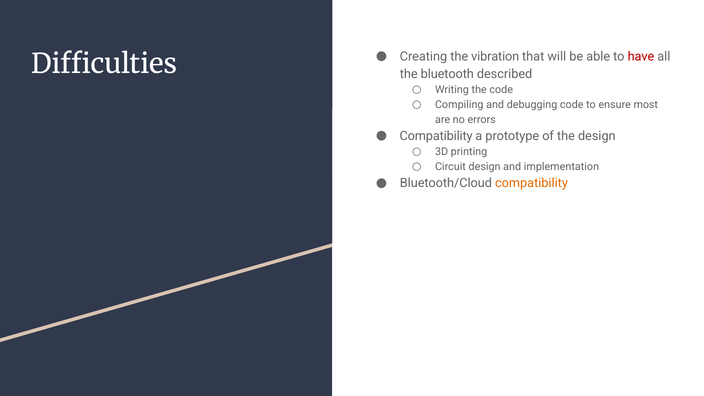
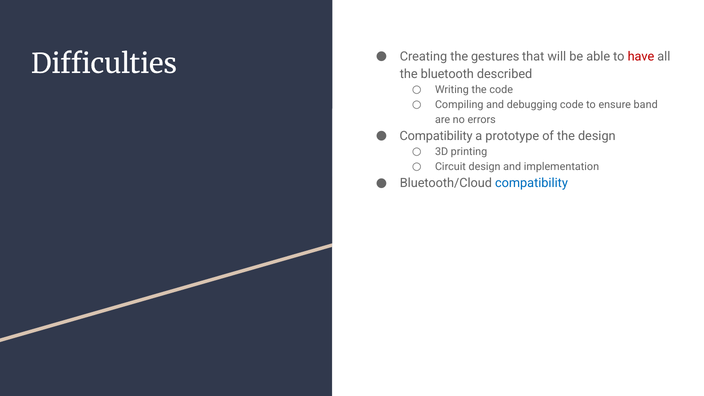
vibration: vibration -> gestures (495, 56)
most: most -> band (646, 105)
compatibility colour: orange -> blue (531, 183)
